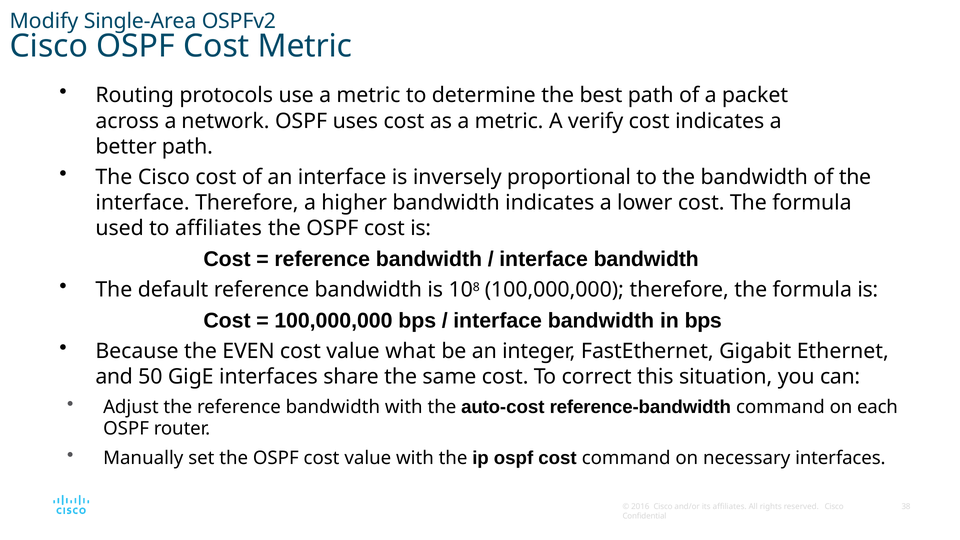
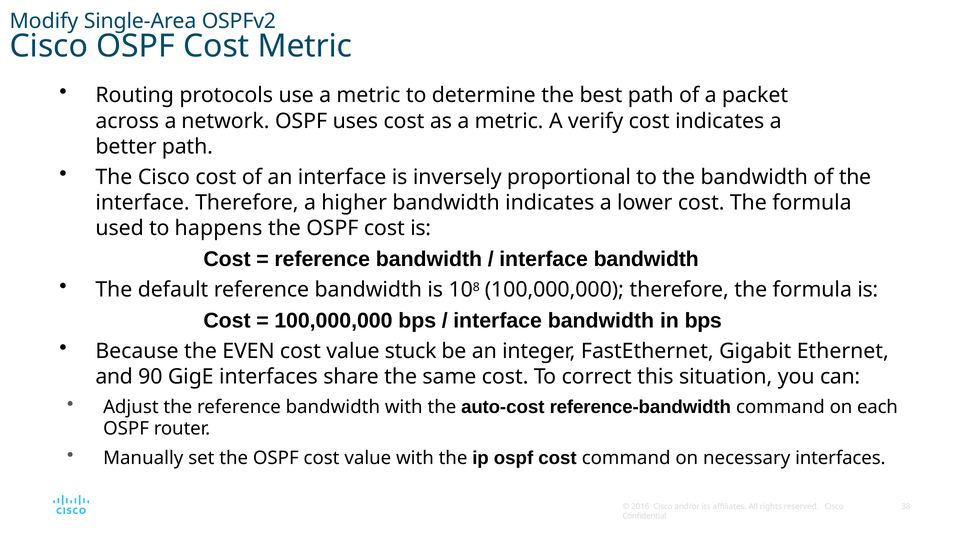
to affiliates: affiliates -> happens (218, 228)
what: what -> stuck (411, 351)
50: 50 -> 90 (150, 377)
